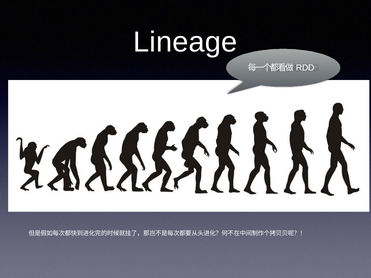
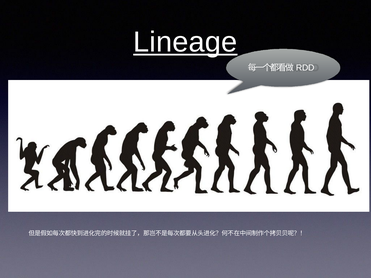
Lineage underline: none -> present (185, 42)
